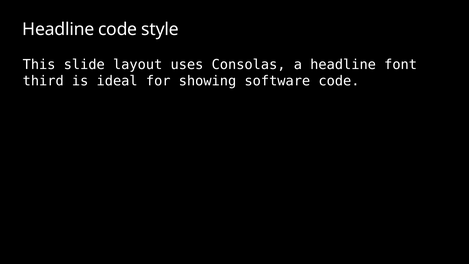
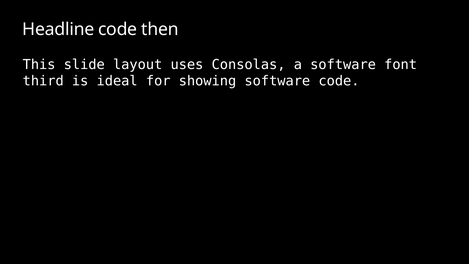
style: style -> then (160, 29)
a headline: headline -> software (343, 64)
